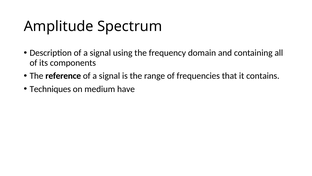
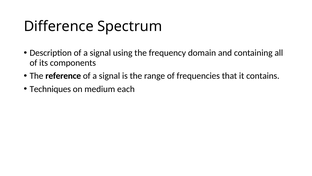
Amplitude: Amplitude -> Difference (59, 26)
have: have -> each (126, 89)
